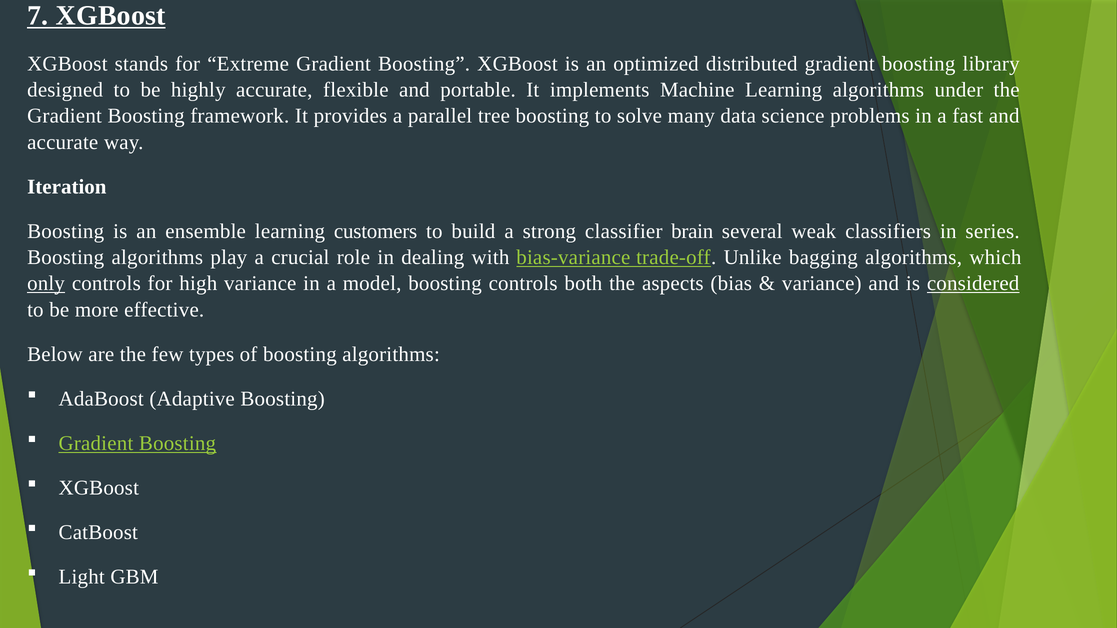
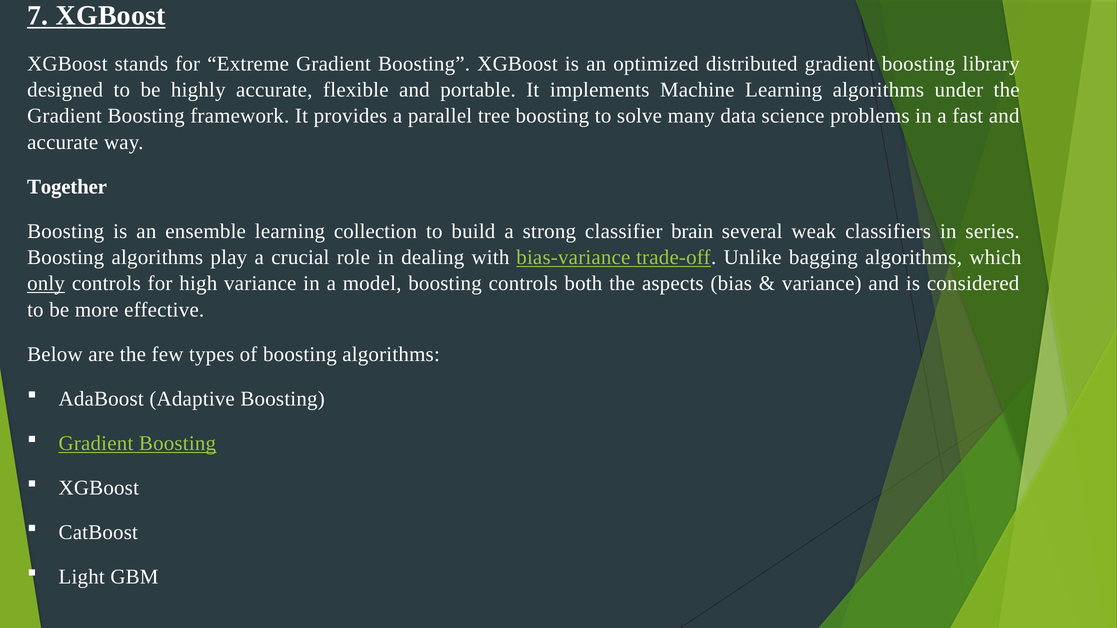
Iteration: Iteration -> Together (67, 187)
customers: customers -> collection (375, 231)
considered underline: present -> none (973, 284)
